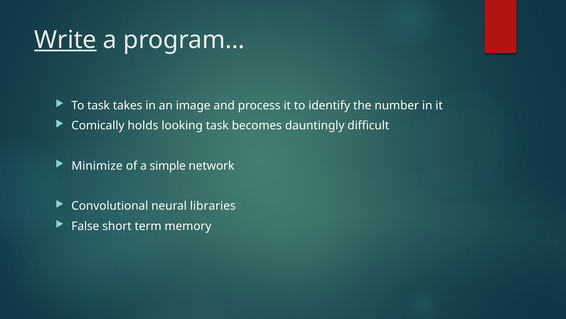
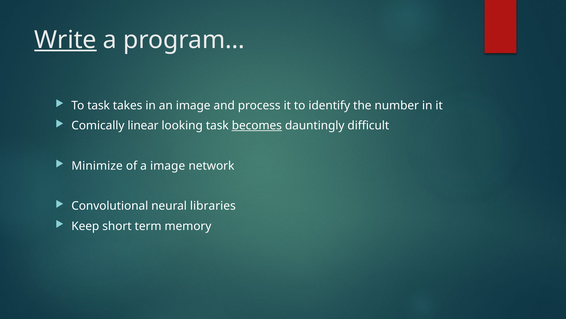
holds: holds -> linear (143, 125)
becomes underline: none -> present (257, 125)
a simple: simple -> image (168, 166)
False: False -> Keep (85, 226)
